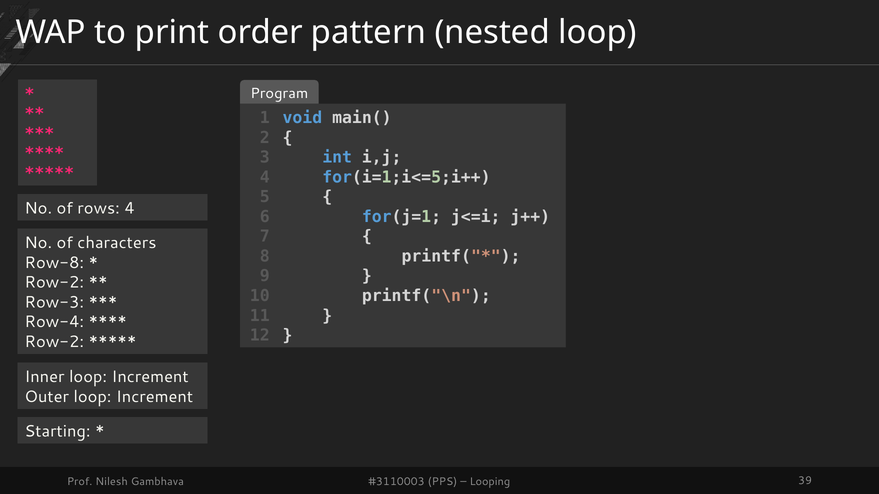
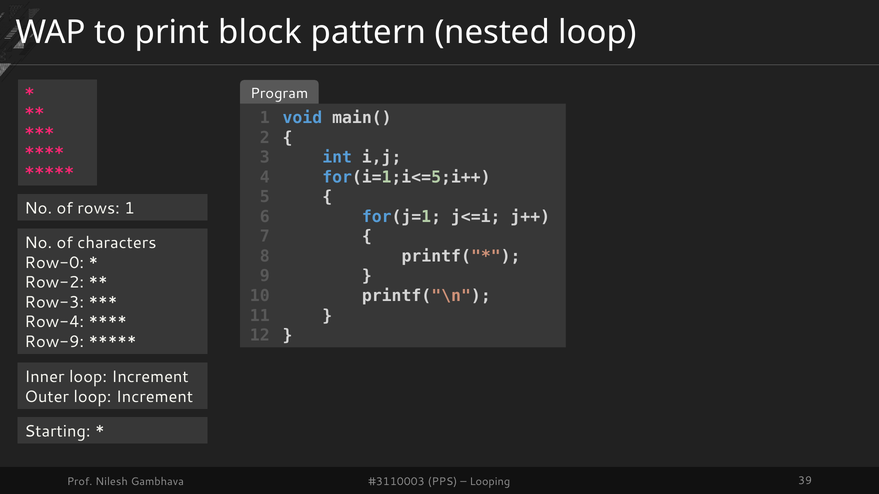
order: order -> block (260, 32)
rows 4: 4 -> 1 (130, 209)
Row-8: Row-8 -> Row-0 (54, 263)
Row-2: Row-2 -> Row-9 (54, 342)
